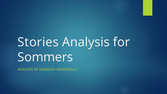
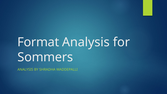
Stories: Stories -> Format (38, 42)
